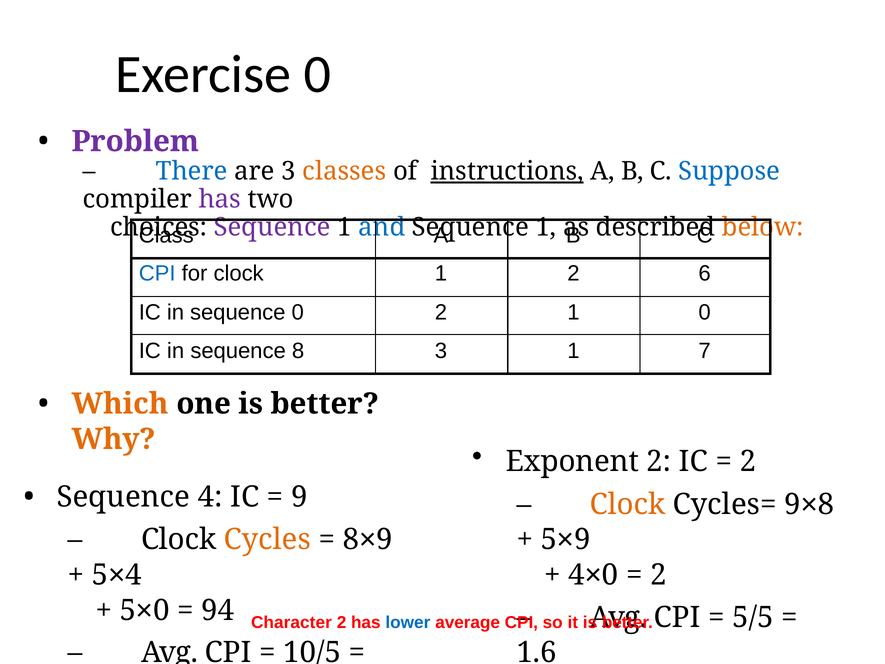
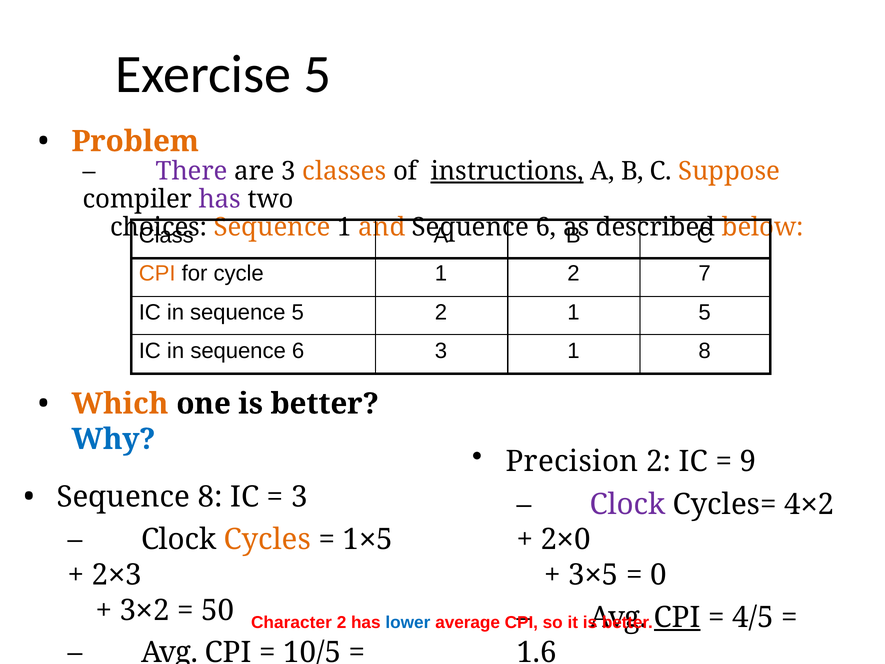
Exercise 0: 0 -> 5 (317, 74)
Problem colour: purple -> orange (135, 141)
There colour: blue -> purple (192, 171)
Suppose colour: blue -> orange (729, 171)
Sequence colour: purple -> orange (272, 227)
and colour: blue -> orange (382, 227)
1: 1 -> 6 (546, 227)
CPI colour: blue -> orange (157, 273)
for clock: clock -> cycle (239, 273)
6: 6 -> 7 (705, 273)
sequence 0: 0 -> 5 (298, 312)
1 0: 0 -> 5 (705, 312)
in sequence 8: 8 -> 6 (298, 351)
1 7: 7 -> 8 (705, 351)
Why colour: orange -> blue (114, 439)
Exponent: Exponent -> Precision (572, 461)
2: 2 -> 9 (748, 461)
Sequence 4: 4 -> 8 (210, 497)
9: 9 -> 3 (299, 497)
Clock colour: orange -> purple (628, 504)
Cycles= 9: 9 -> 4 (793, 504)
8: 8 -> 2 (826, 504)
8: 8 -> 1 (351, 540)
9: 9 -> 5 (384, 540)
5: 5 -> 2 (549, 540)
9: 9 -> 0 (582, 540)
5: 5 -> 2 (100, 575)
4: 4 -> 3 (134, 575)
4: 4 -> 3 (577, 575)
0: 0 -> 5 (610, 575)
2: 2 -> 0 (658, 575)
5: 5 -> 3 (128, 610)
0: 0 -> 2 (161, 610)
94: 94 -> 50 (218, 610)
CPI underline: none -> present (677, 617)
5/5: 5/5 -> 4/5 (753, 617)
